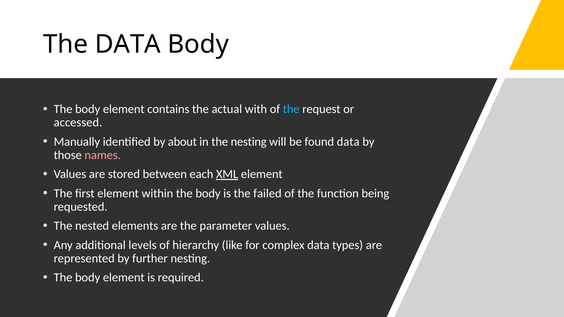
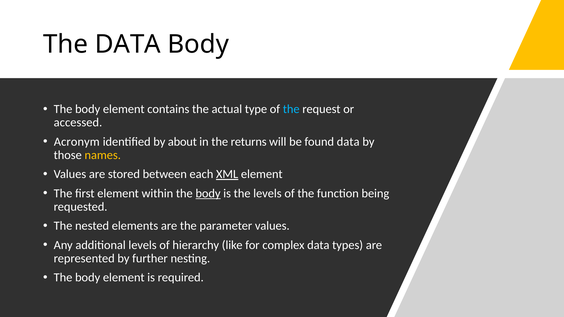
with: with -> type (256, 109)
Manually: Manually -> Acronym (77, 142)
the nesting: nesting -> returns (249, 142)
names colour: pink -> yellow (103, 155)
body underline: none -> present (208, 194)
the failed: failed -> levels (267, 194)
